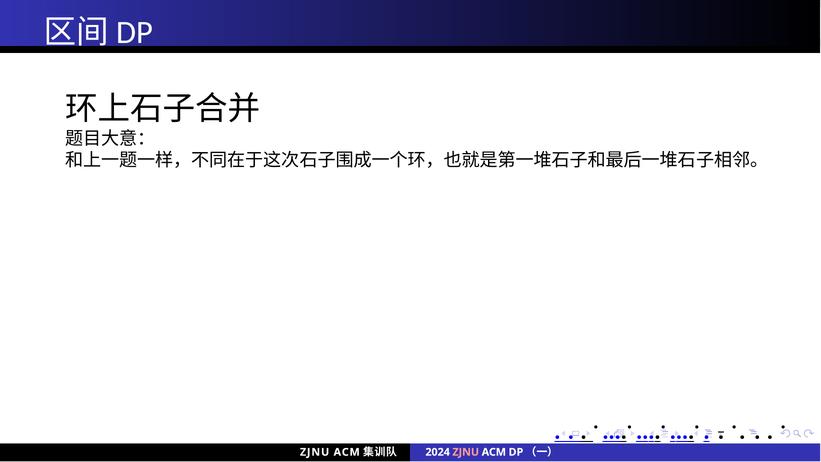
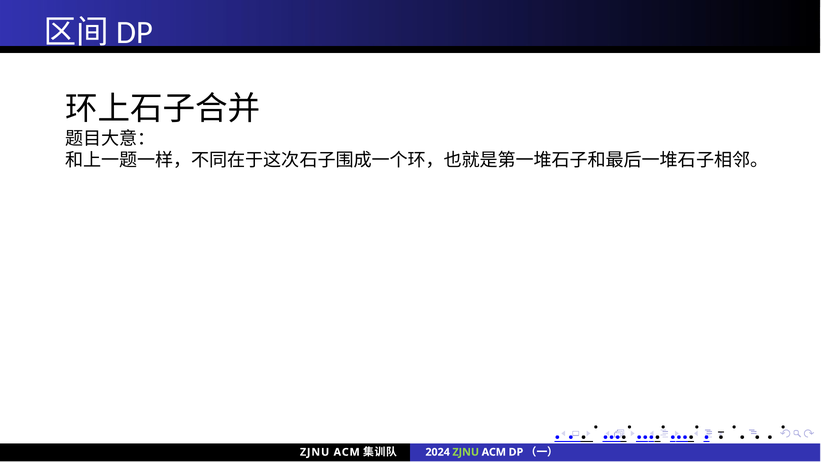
ZJNU colour: pink -> light green (466, 452)
